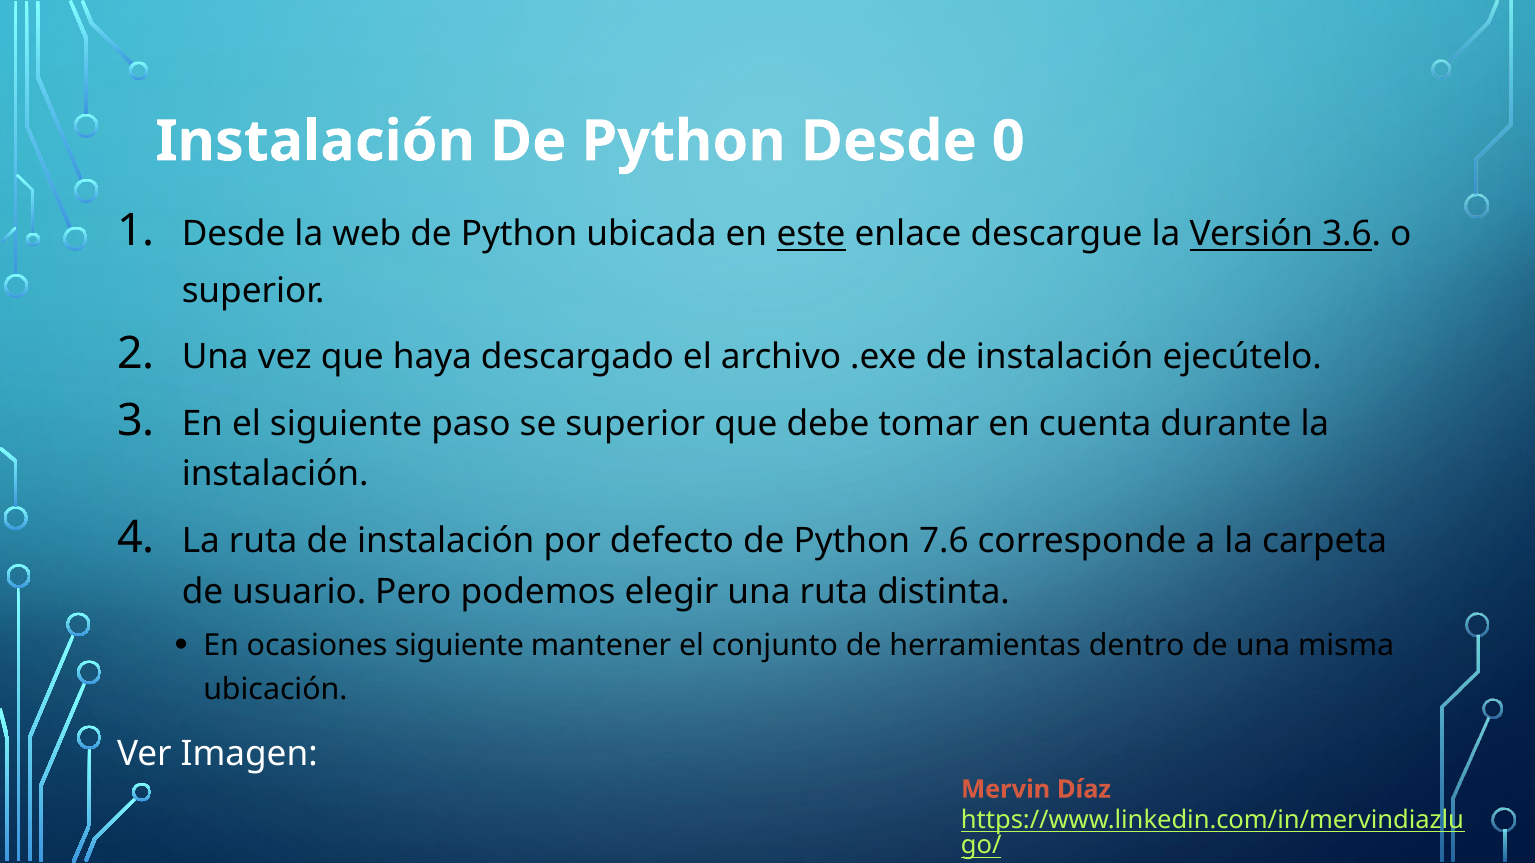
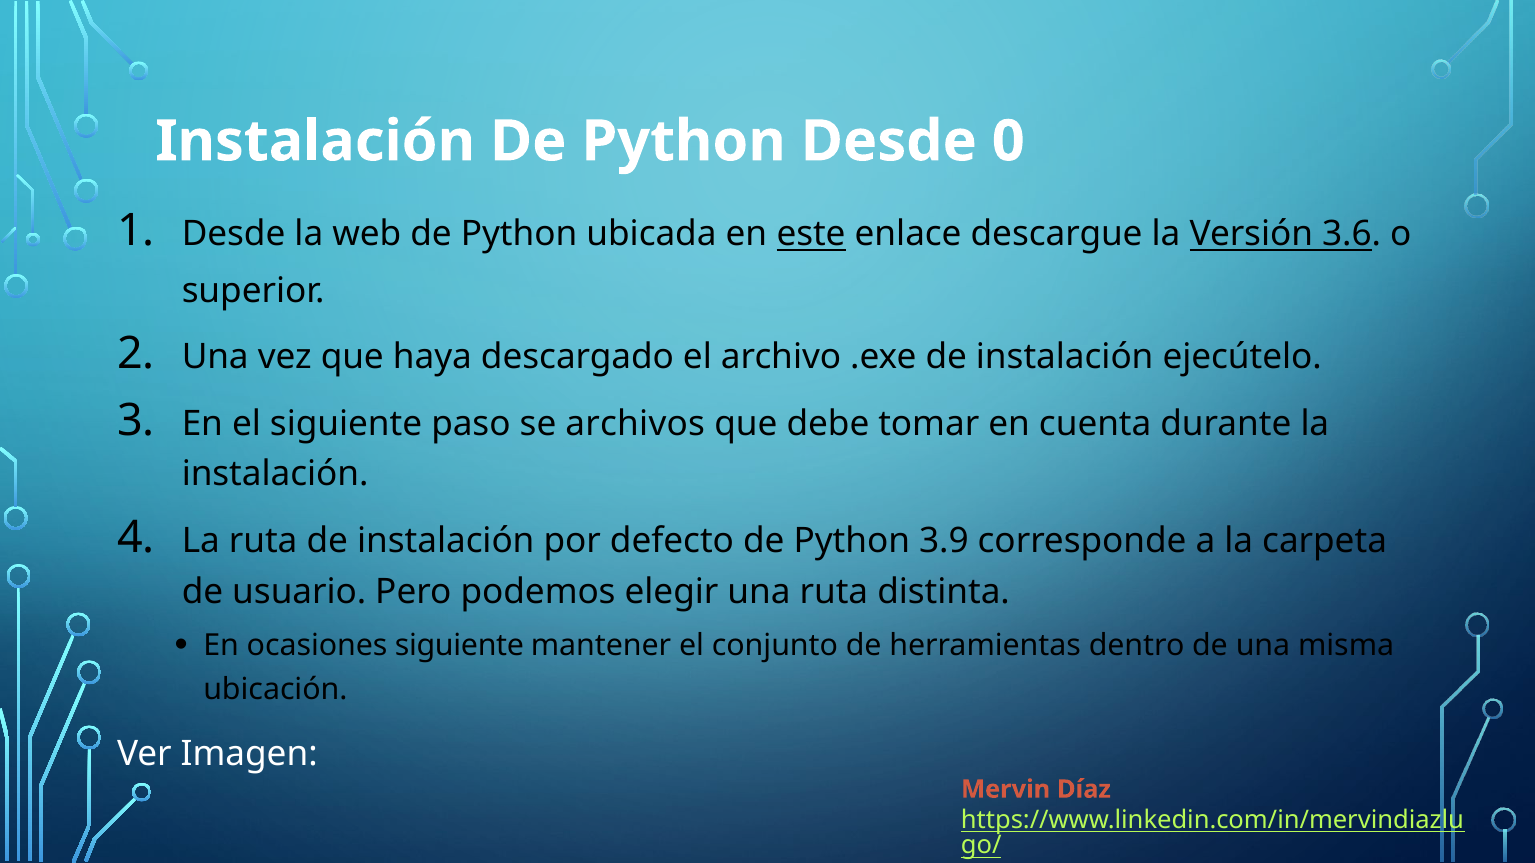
se superior: superior -> archivos (635, 424)
7.6: 7.6 -> 3.9 (944, 541)
